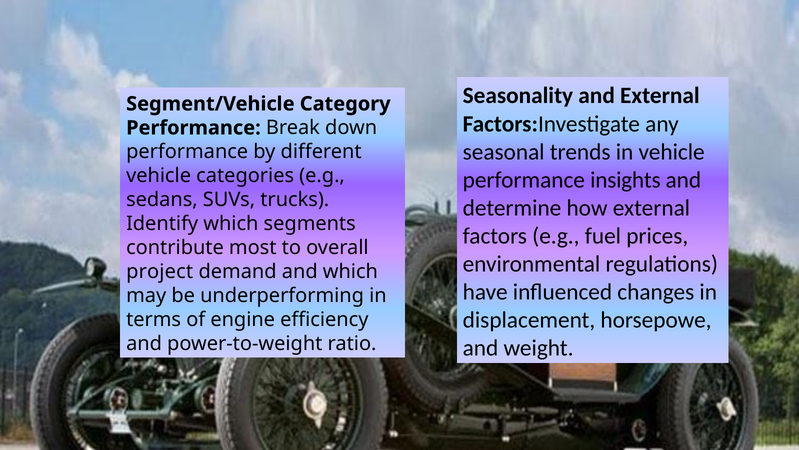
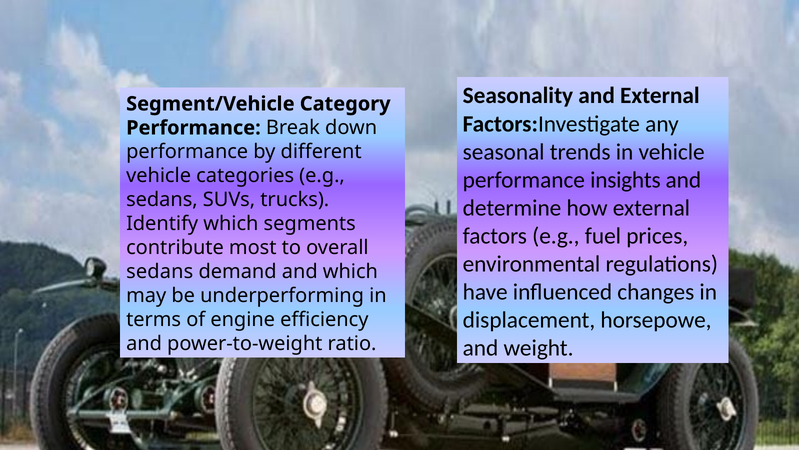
project: project -> sedans (160, 272)
